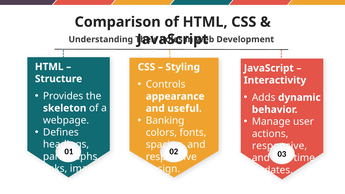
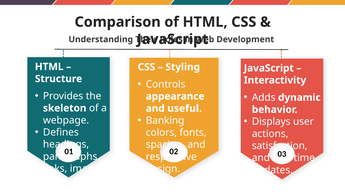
Manage: Manage -> Displays (271, 122)
responsive: responsive -> satisfaction (280, 146)
